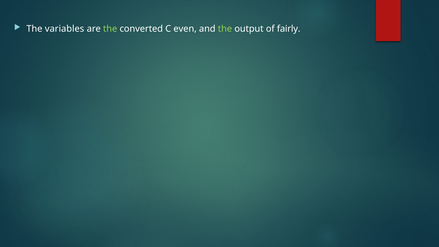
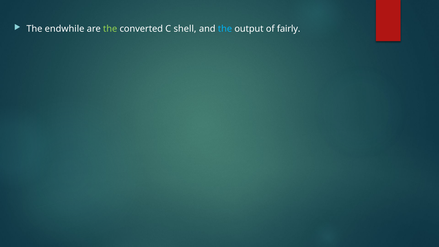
variables: variables -> endwhile (65, 29)
even: even -> shell (185, 29)
the colour: light green -> light blue (225, 29)
